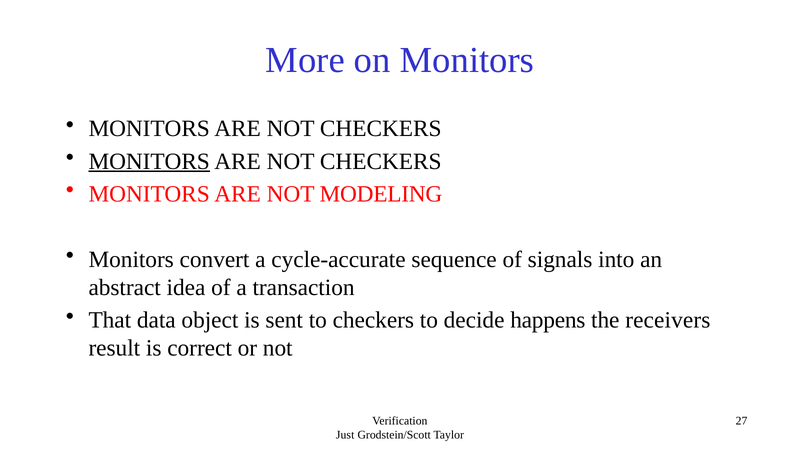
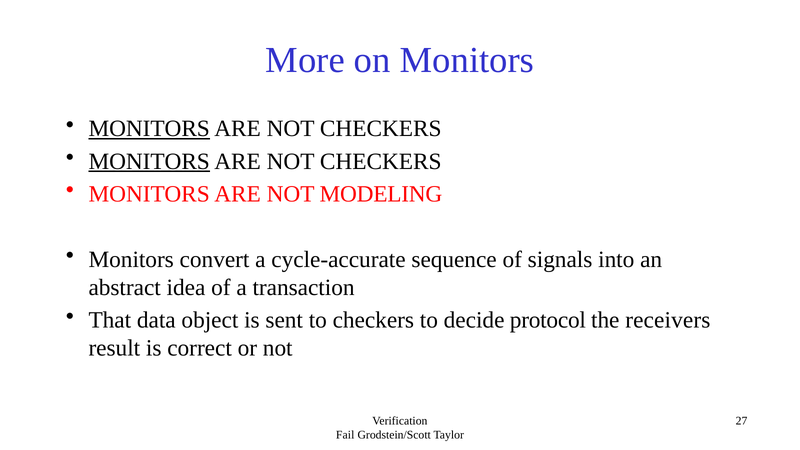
MONITORS underline: none -> present (149, 129)
happens: happens -> protocol (548, 320)
Just: Just -> Fail (345, 435)
